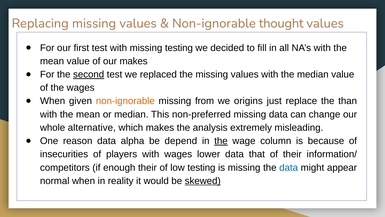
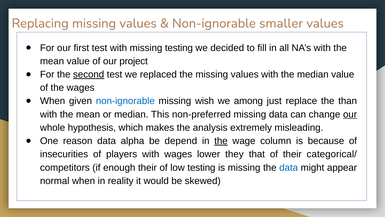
thought: thought -> smaller (281, 23)
our makes: makes -> project (134, 61)
non-ignorable colour: orange -> blue (125, 101)
from: from -> wish (205, 101)
origins: origins -> among (248, 101)
our underline: none -> present (350, 114)
alternative: alternative -> hypothesis (92, 127)
lower data: data -> they (234, 154)
information/: information/ -> categorical/ (332, 154)
skewed underline: present -> none (203, 181)
